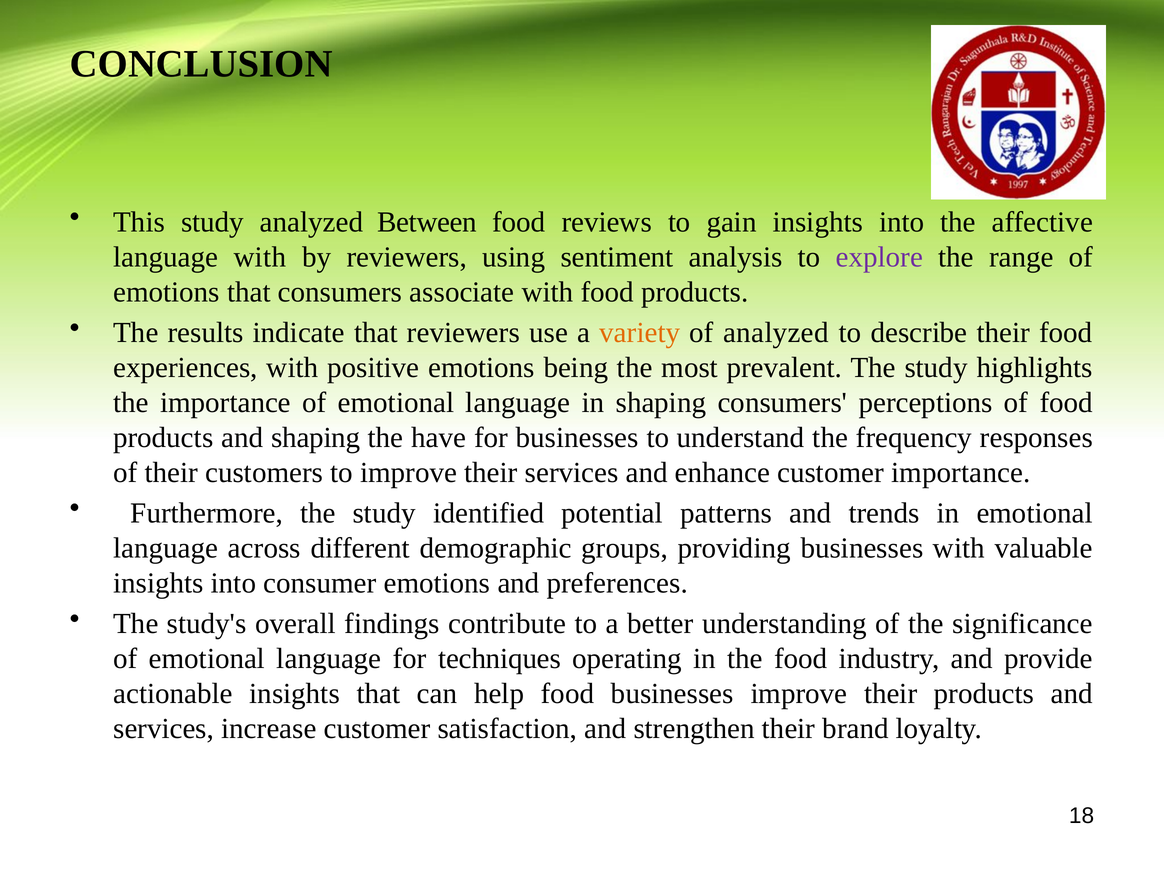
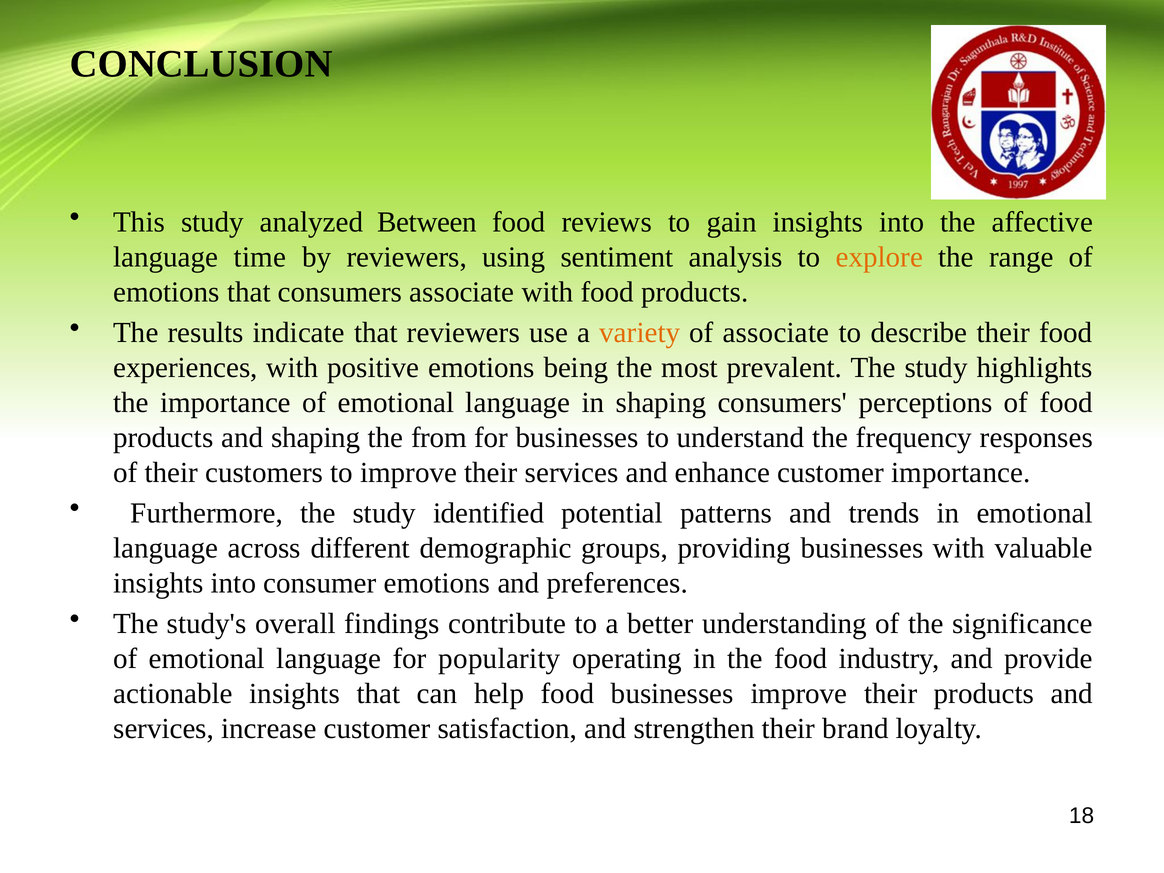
language with: with -> time (260, 257)
explore colour: purple -> orange (879, 257)
of analyzed: analyzed -> associate (776, 333)
have: have -> from (439, 437)
techniques: techniques -> popularity (499, 659)
